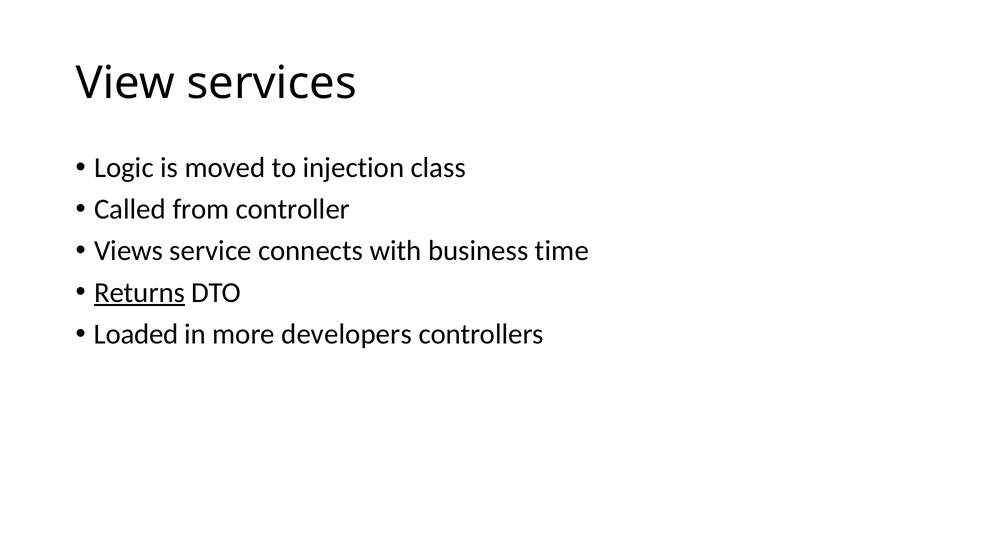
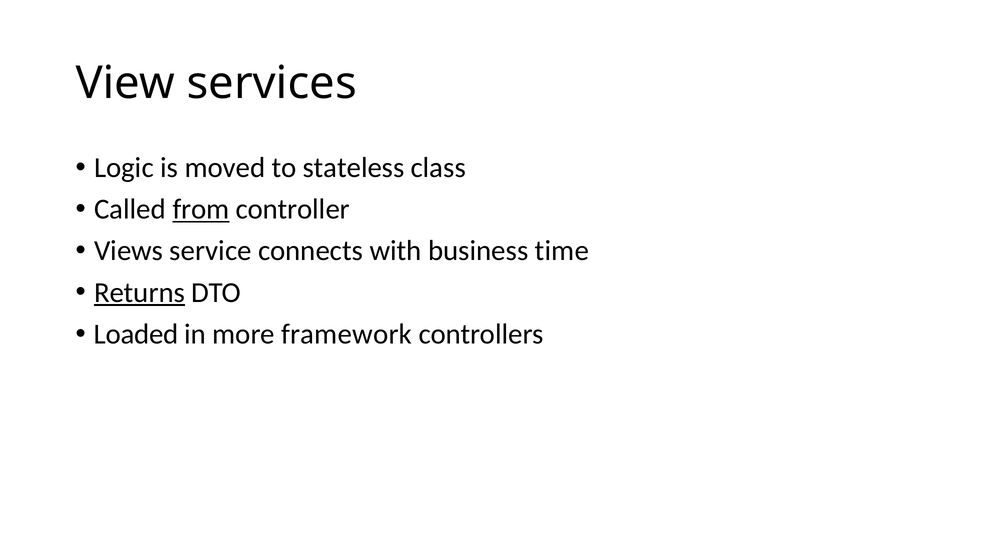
injection: injection -> stateless (354, 168)
from underline: none -> present (201, 209)
developers: developers -> framework (347, 334)
